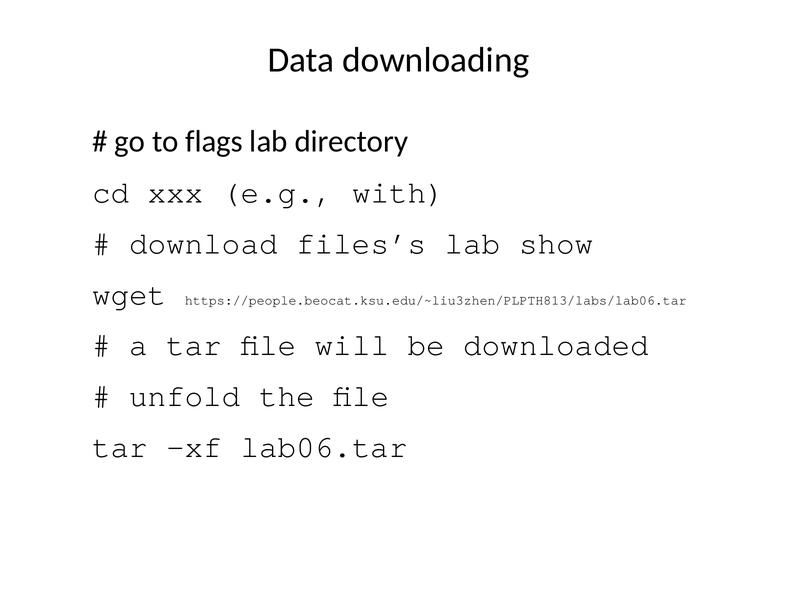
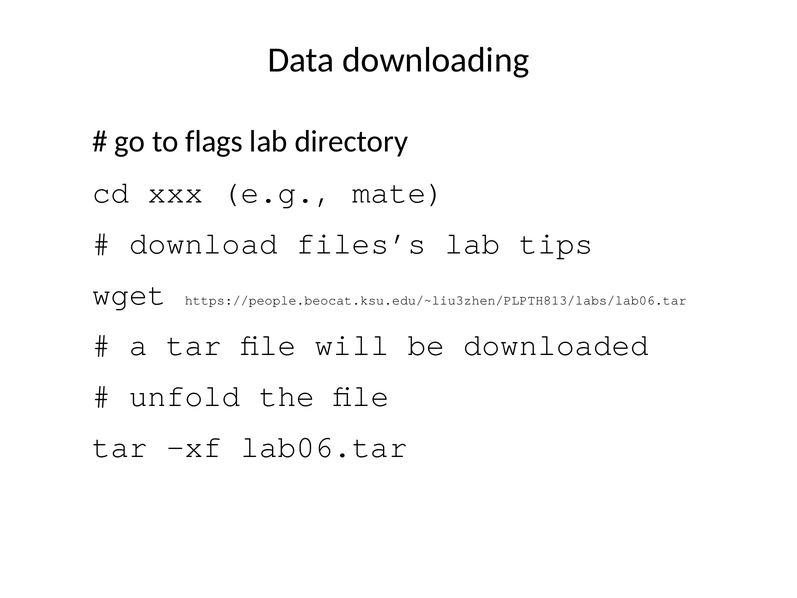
with: with -> mate (398, 192)
show: show -> tips (556, 243)
